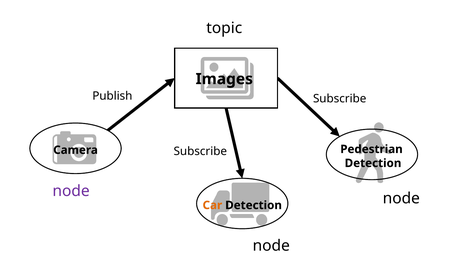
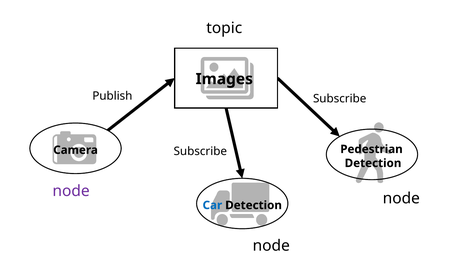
Car colour: orange -> blue (212, 205)
